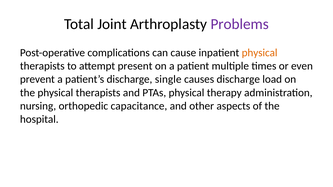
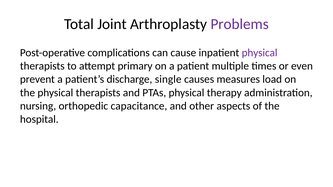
physical colour: orange -> purple (260, 53)
present: present -> primary (135, 66)
causes discharge: discharge -> measures (238, 79)
